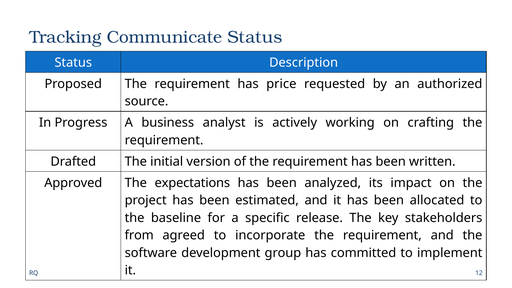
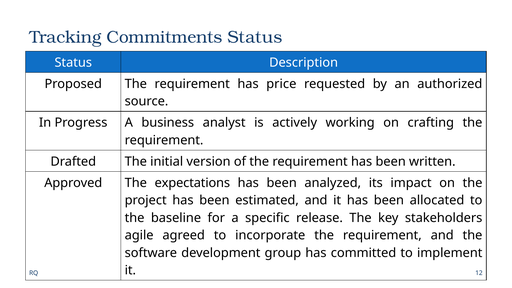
Communicate: Communicate -> Commitments (165, 37)
from: from -> agile (139, 235)
